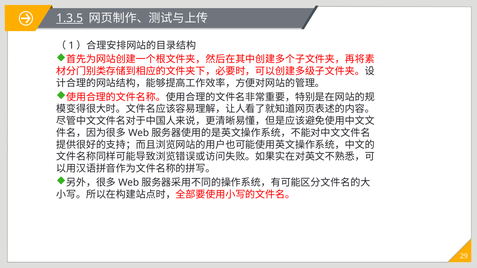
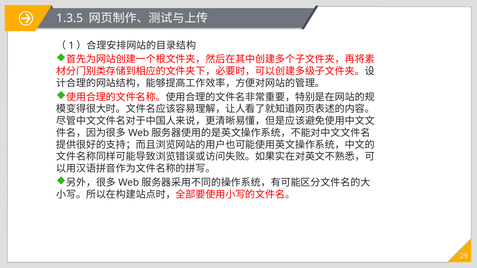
1.3.5 underline: present -> none (70, 18)
